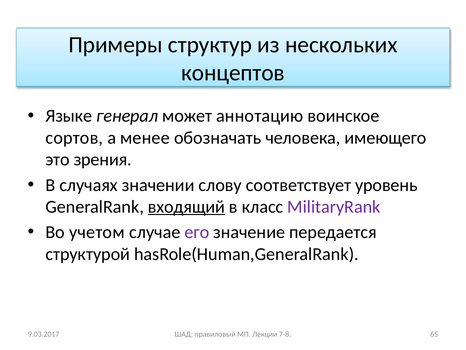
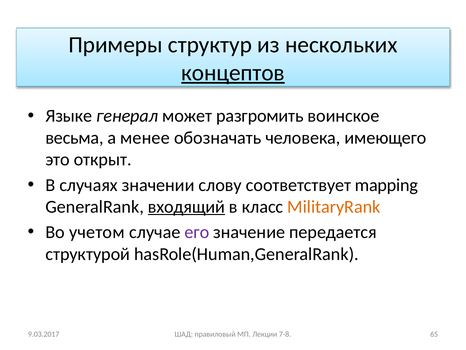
концептов underline: none -> present (233, 73)
аннотацию: аннотацию -> разгромить (260, 116)
сортов: сортов -> весьма (75, 138)
зрения: зрения -> открыт (103, 159)
уровень: уровень -> mapping (386, 185)
MilitaryRank colour: purple -> orange (334, 207)
